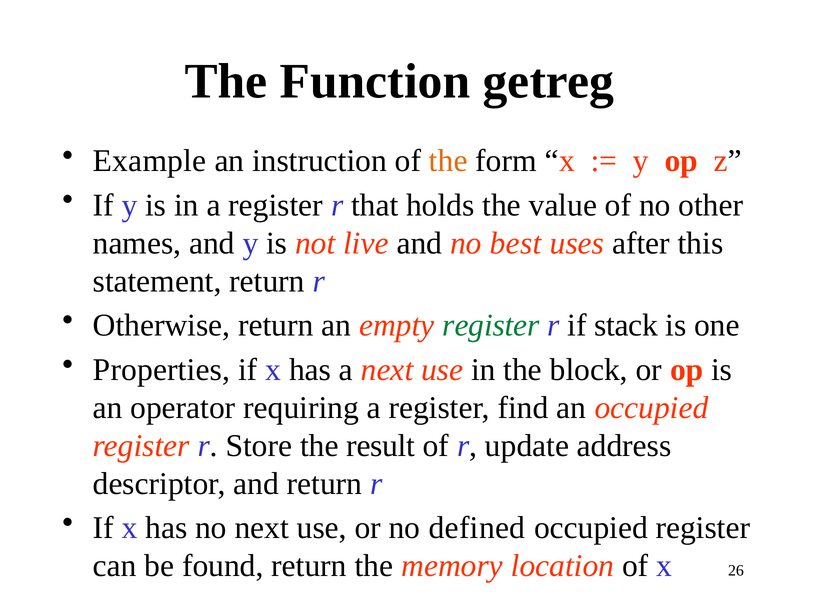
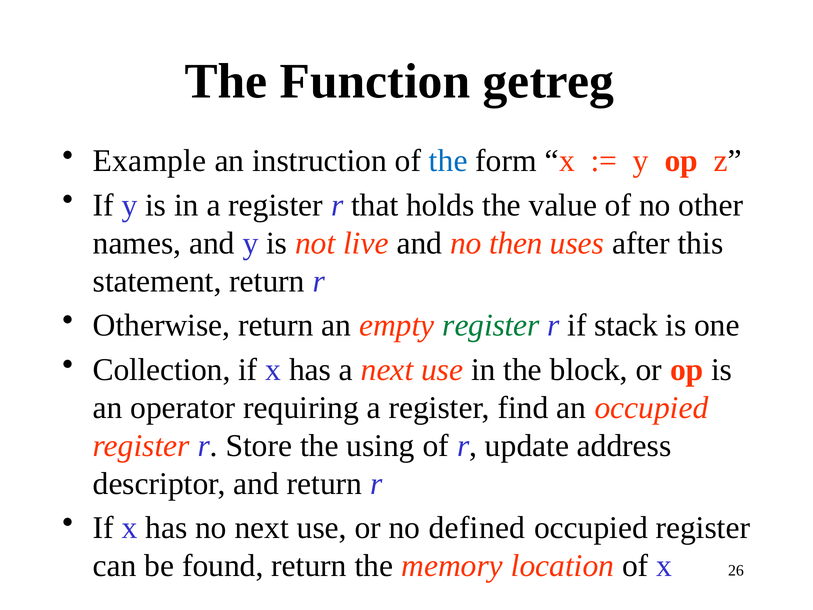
the colour: orange -> blue (448, 161)
best: best -> then (516, 243)
Properties: Properties -> Collection (162, 370)
result: result -> using (381, 445)
